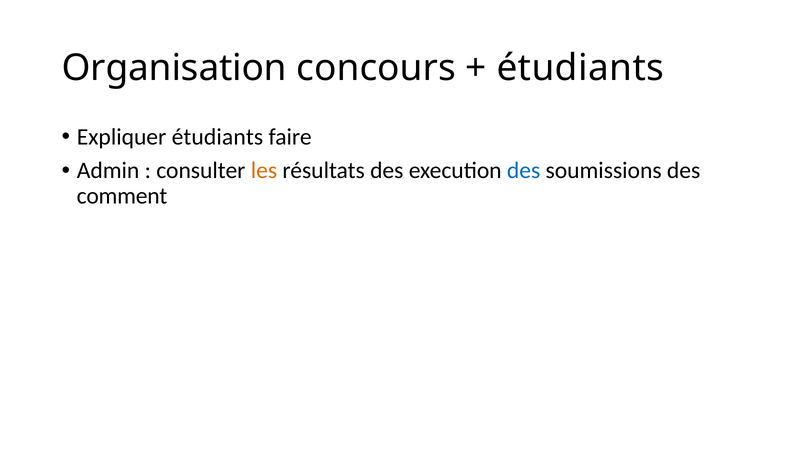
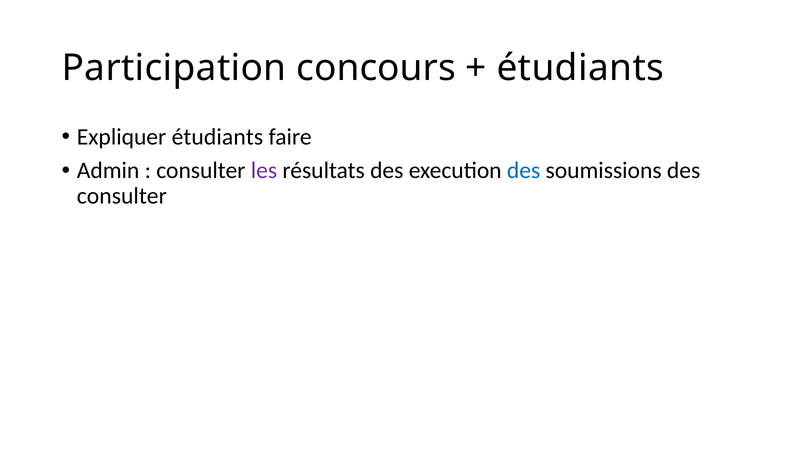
Organisation: Organisation -> Participation (174, 68)
les colour: orange -> purple (264, 171)
comment: comment -> consulter (122, 196)
